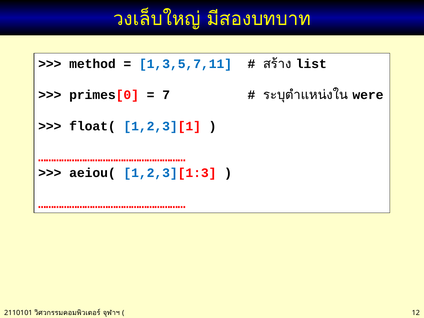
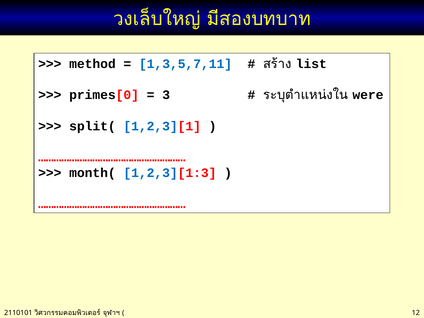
7: 7 -> 3 (166, 95)
float(: float( -> split( (92, 126)
aeiou(: aeiou( -> month( (92, 173)
